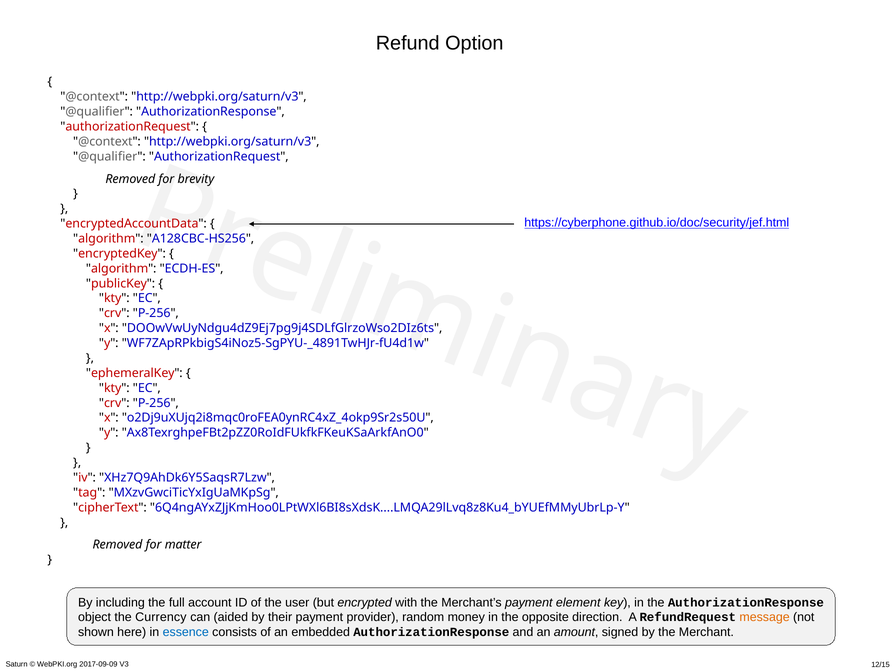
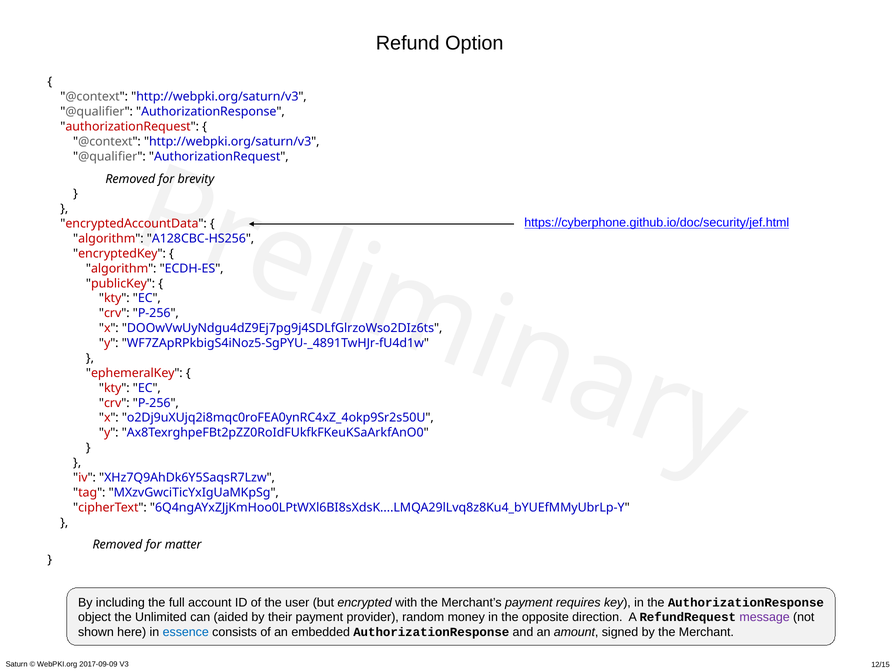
element: element -> requires (578, 603)
Currency: Currency -> Unlimited (161, 618)
message colour: orange -> purple (765, 618)
